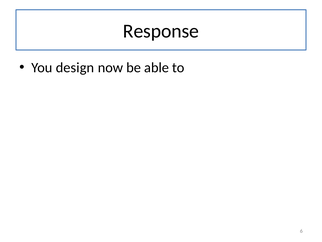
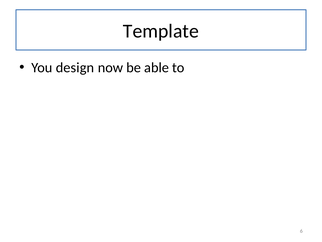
Response: Response -> Template (161, 31)
